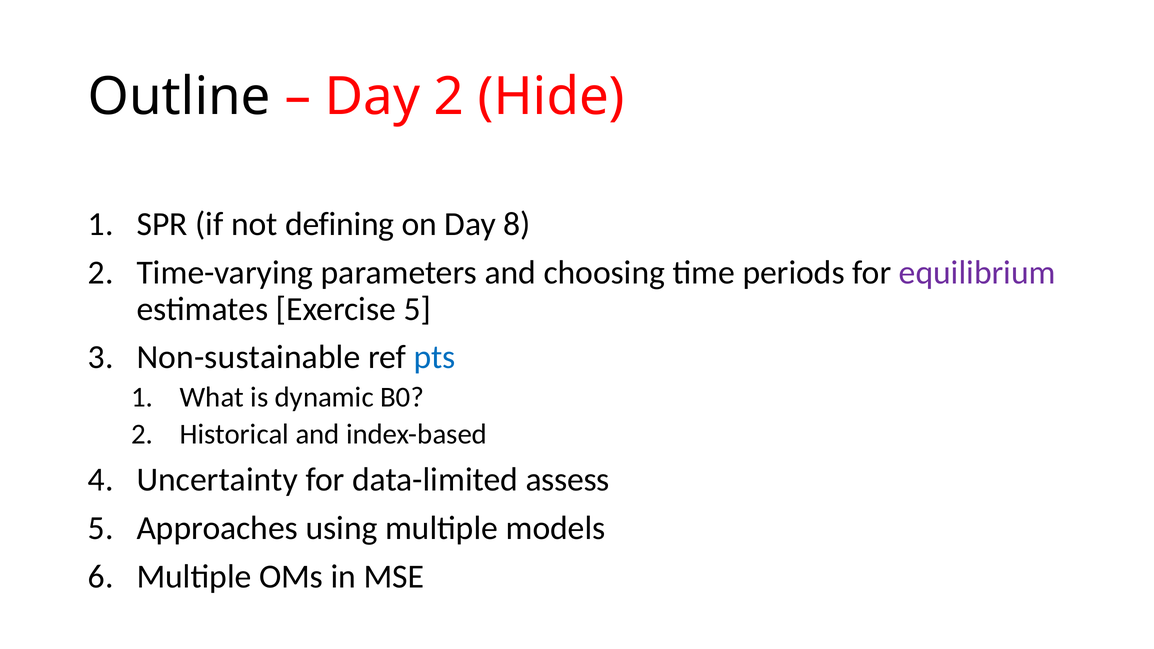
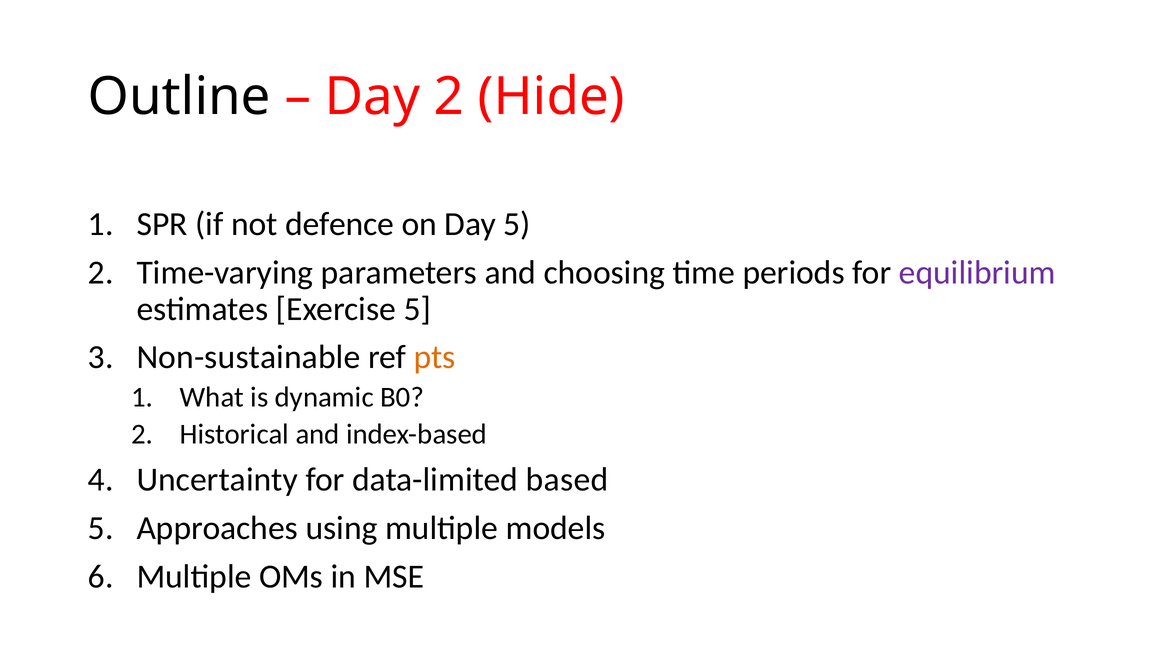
defining: defining -> defence (340, 224)
Day 8: 8 -> 5 (517, 224)
pts colour: blue -> orange (435, 357)
assess: assess -> based (567, 480)
